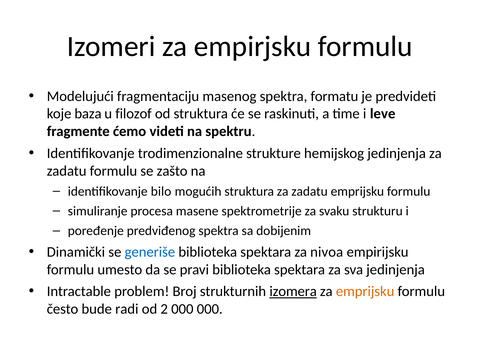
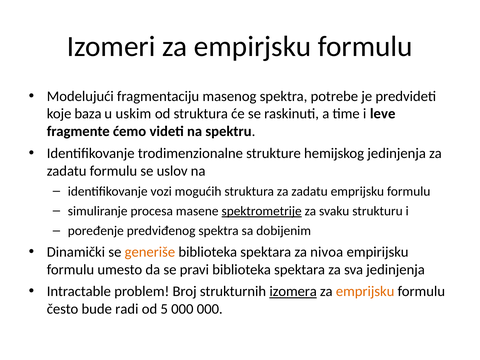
formatu: formatu -> potrebe (334, 96)
filozof: filozof -> uskim (133, 114)
zašto: zašto -> uslov (172, 171)
bilo: bilo -> vozi (161, 191)
spektrometrije underline: none -> present (262, 211)
generiše colour: blue -> orange (150, 252)
2: 2 -> 5 (164, 309)
